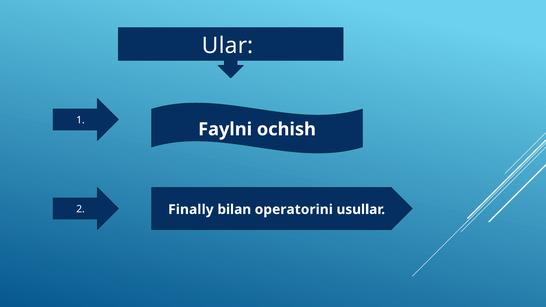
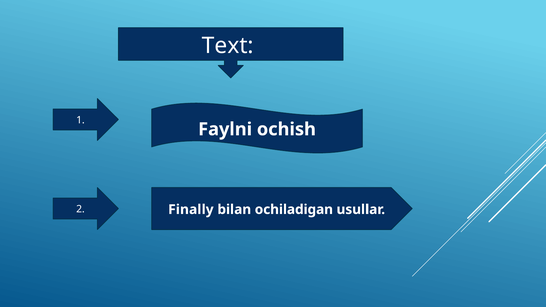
Ular: Ular -> Text (228, 46)
operatorini: operatorini -> ochiladigan (294, 210)
